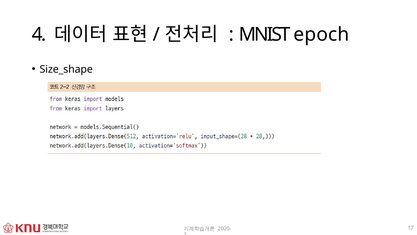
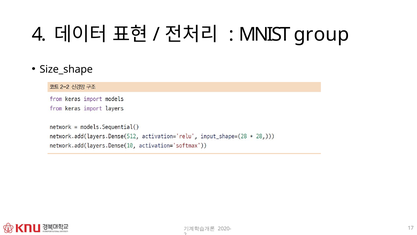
epoch: epoch -> group (321, 34)
